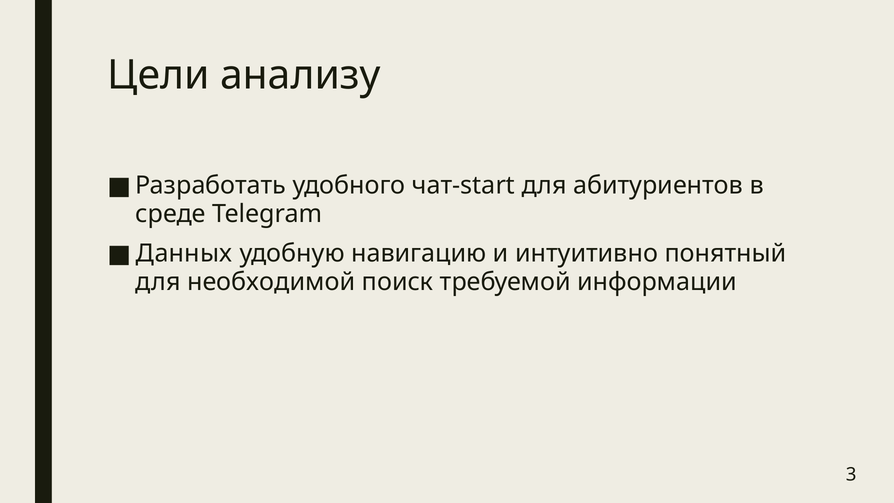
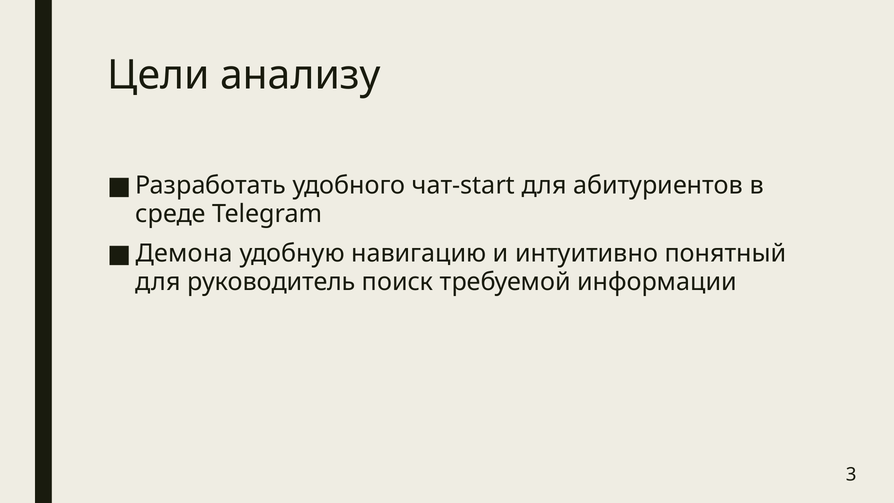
Данных: Данных -> Демона (184, 253)
необходимой: необходимой -> руководитель (271, 282)
